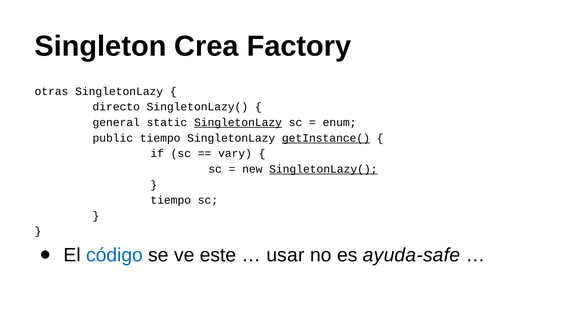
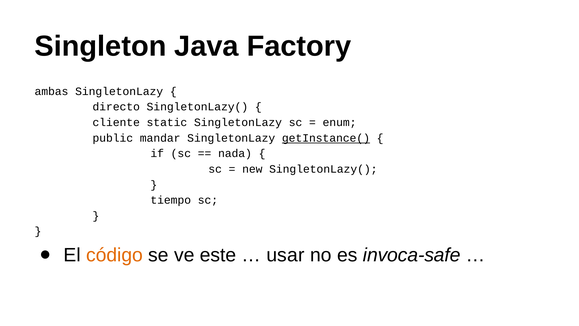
Crea: Crea -> Java (207, 46)
otras: otras -> ambas (52, 91)
general: general -> cliente (116, 122)
SingletonLazy underline: present -> none (238, 122)
public tiempo: tiempo -> mandar (160, 138)
vary: vary -> nada (235, 153)
SingletonLazy( underline: present -> none (323, 169)
código colour: blue -> orange (114, 255)
ayuda-safe: ayuda-safe -> invoca-safe (412, 255)
